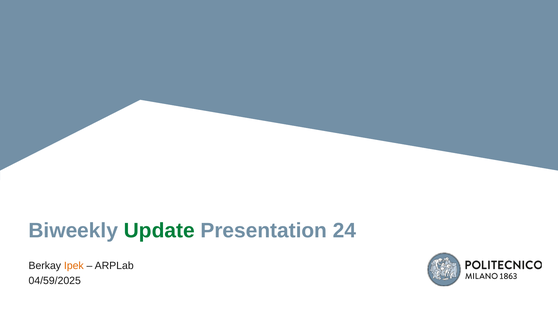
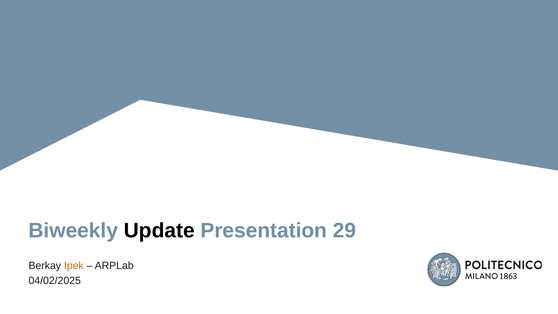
Update colour: green -> black (159, 231)
24: 24 -> 29 (345, 231)
04/59/2025: 04/59/2025 -> 04/02/2025 (55, 281)
